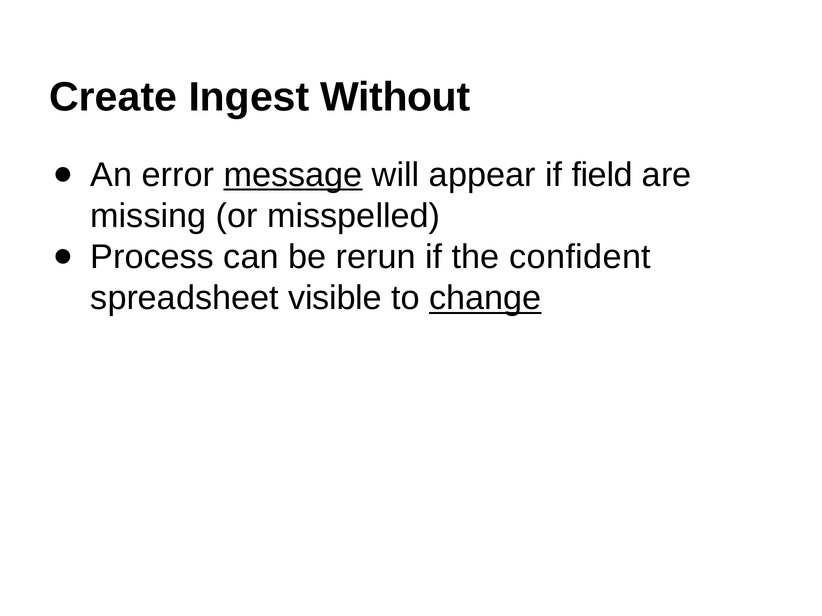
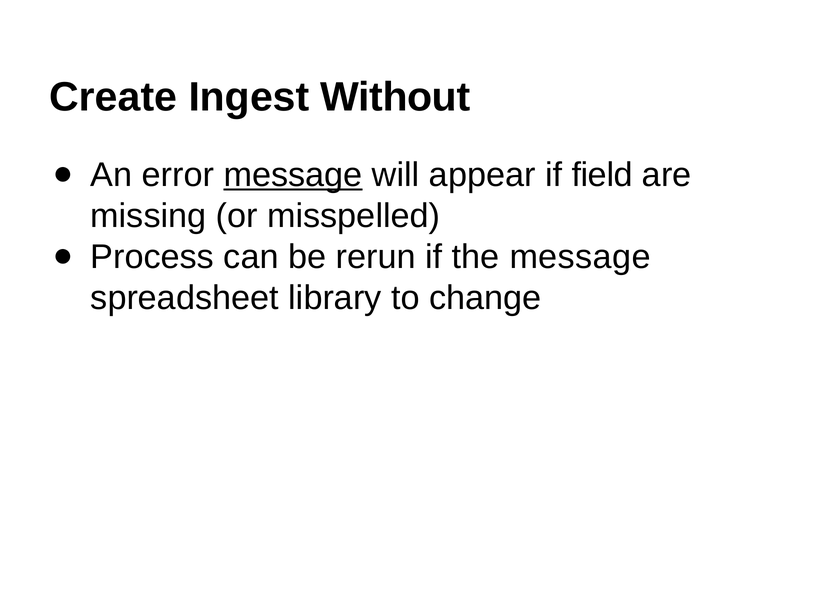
the confident: confident -> message (580, 257)
visible: visible -> library (335, 298)
change underline: present -> none (485, 298)
